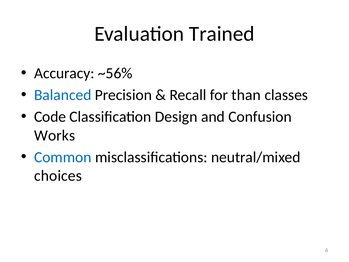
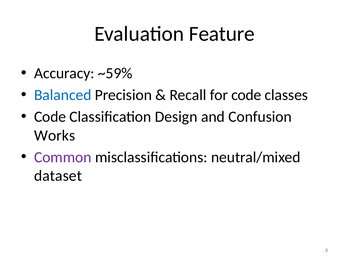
Trained: Trained -> Feature (222, 34)
~56%: ~56% -> ~59% (115, 73)
for than: than -> code (246, 95)
Common colour: blue -> purple (63, 157)
choices: choices -> dataset (58, 176)
